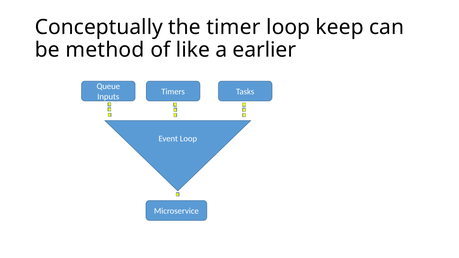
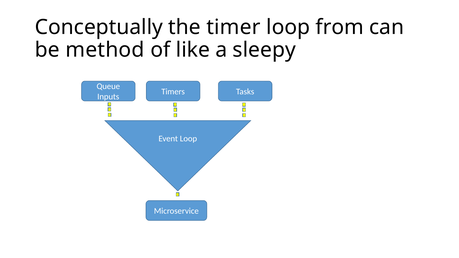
keep: keep -> from (340, 27)
earlier: earlier -> sleepy (264, 50)
